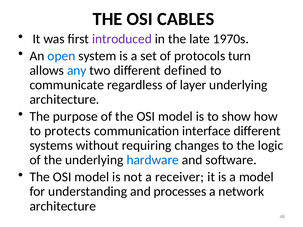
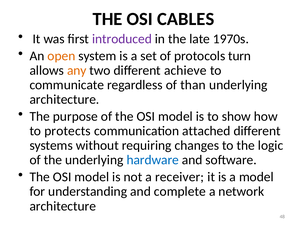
open colour: blue -> orange (61, 56)
any colour: blue -> orange (77, 70)
defined: defined -> achieve (185, 70)
layer: layer -> than (193, 85)
interface: interface -> attached (206, 131)
processes: processes -> complete (180, 192)
